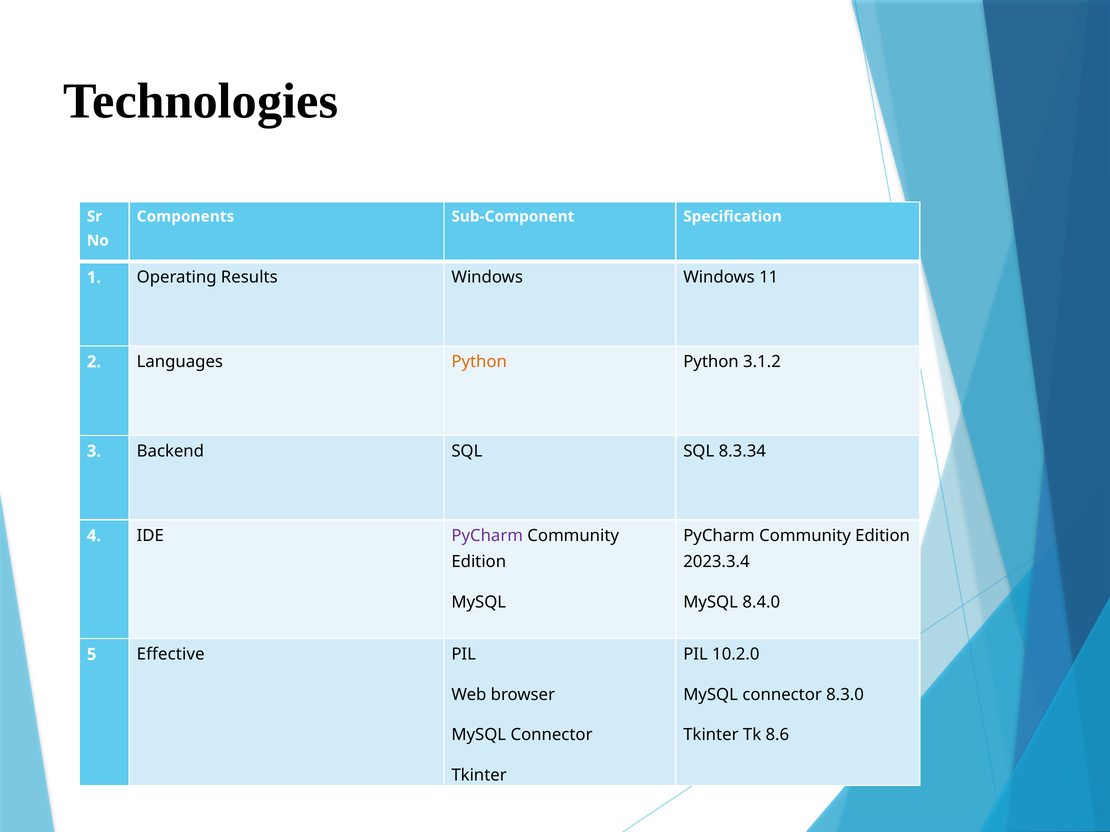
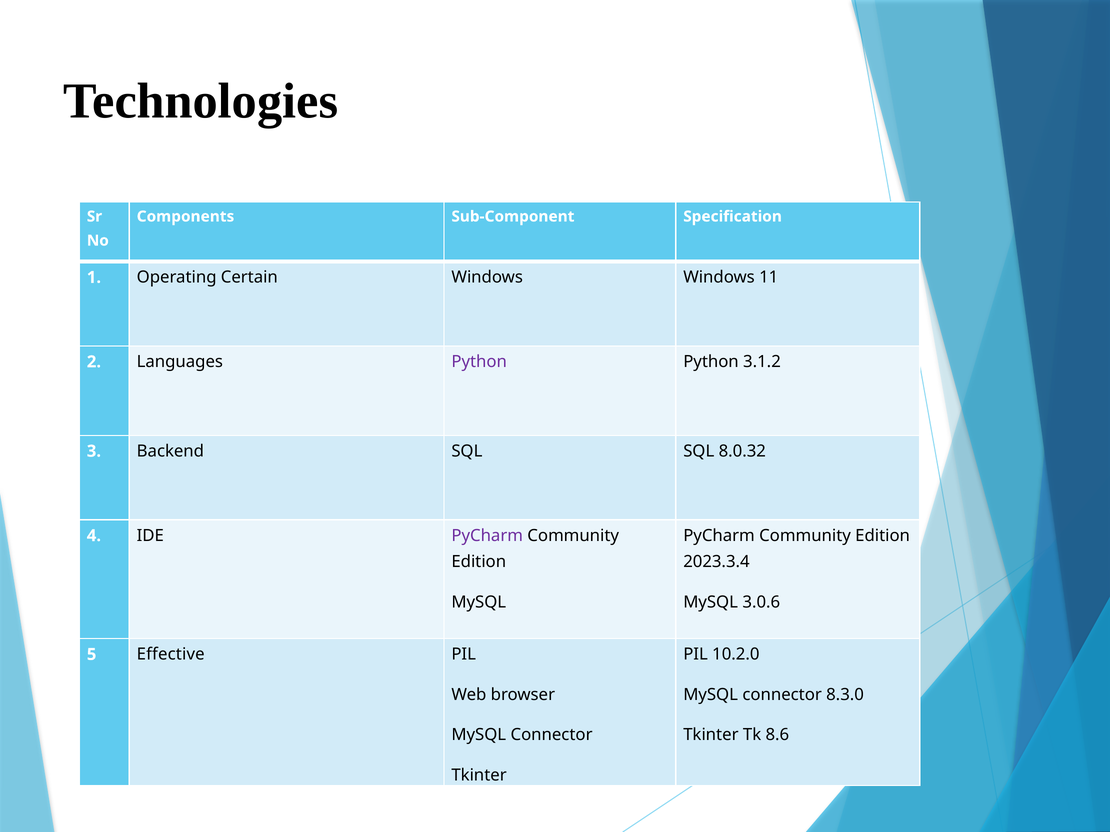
Results: Results -> Certain (249, 277)
Python colour: orange -> purple (479, 362)
8.3.34: 8.3.34 -> 8.0.32 (742, 451)
8.4.0: 8.4.0 -> 3.0.6 (761, 602)
